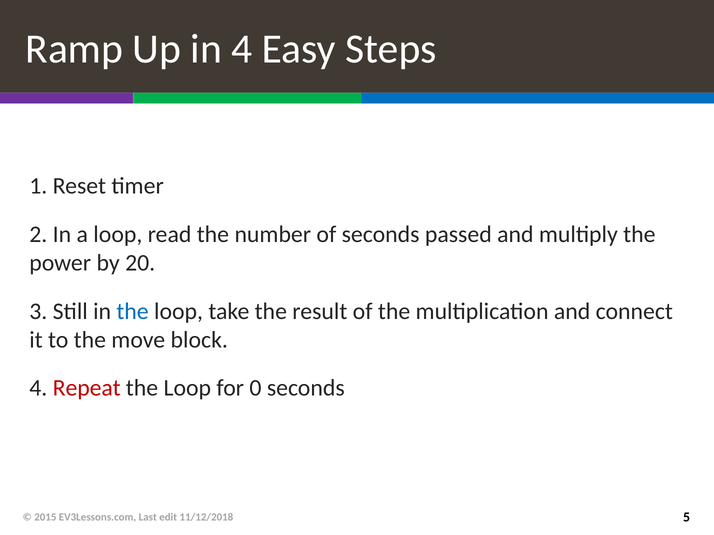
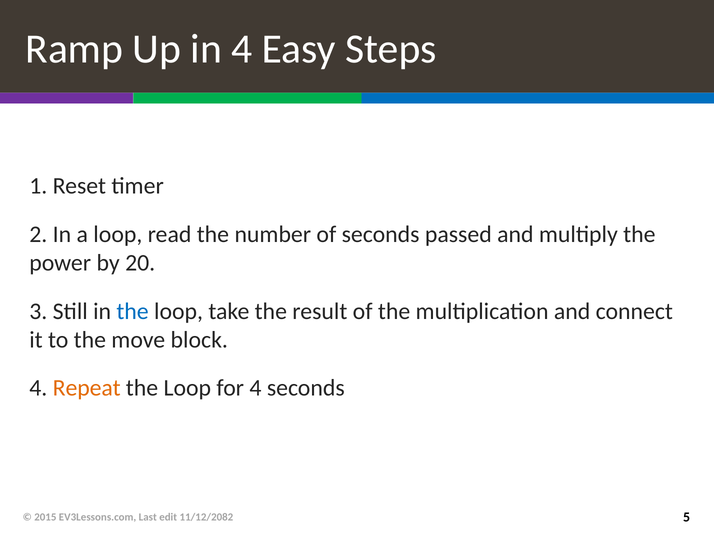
Repeat colour: red -> orange (87, 388)
for 0: 0 -> 4 (255, 388)
11/12/2018: 11/12/2018 -> 11/12/2082 (206, 517)
